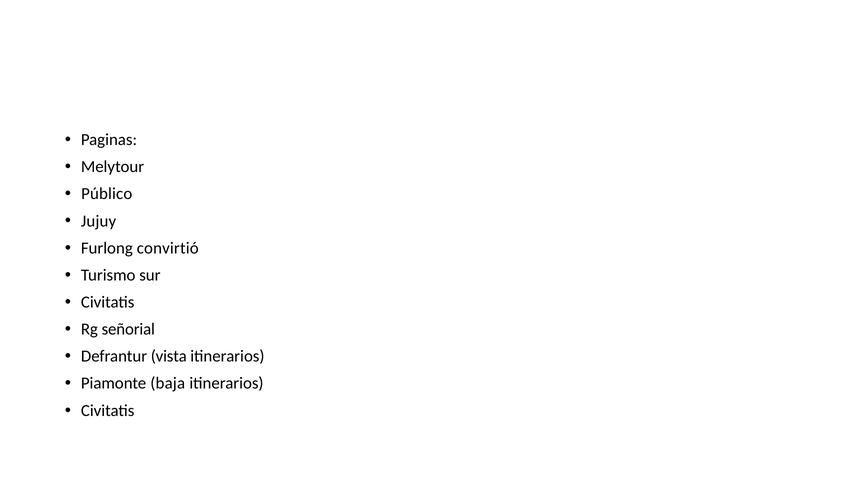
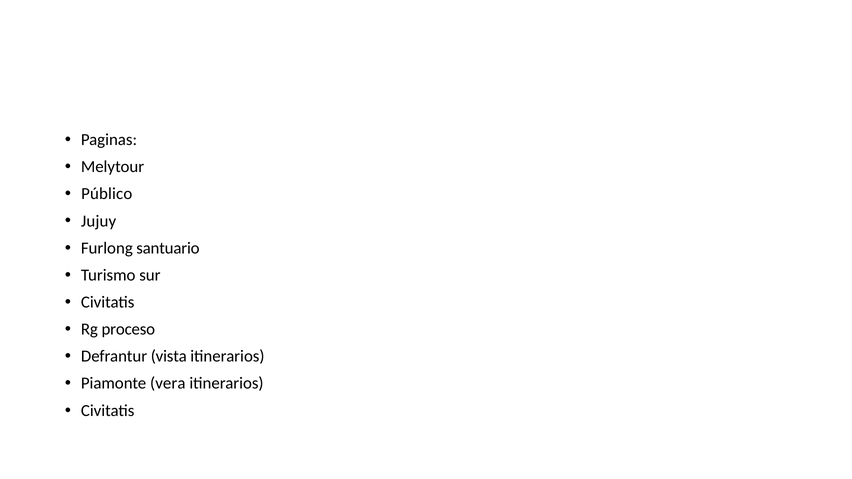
convirtió: convirtió -> santuario (168, 248)
señorial: señorial -> proceso (128, 329)
baja: baja -> vera (168, 384)
